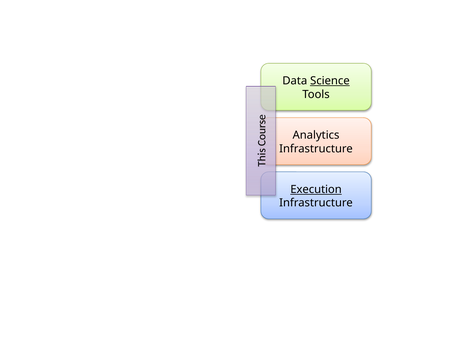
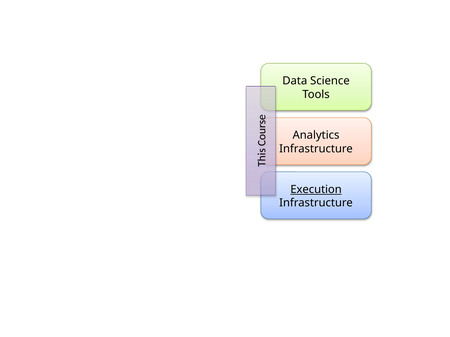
Science underline: present -> none (330, 81)
